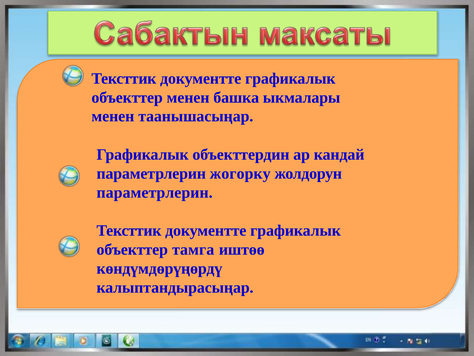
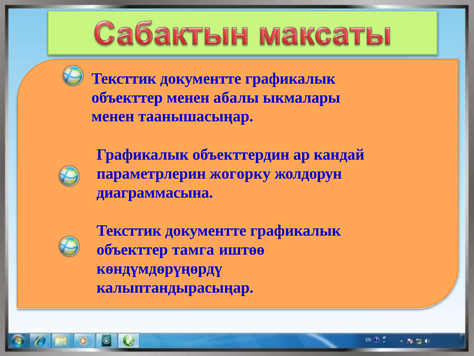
башка: башка -> абалы (236, 97)
параметрлерин: параметрлерин -> диаграммасына (155, 192)
